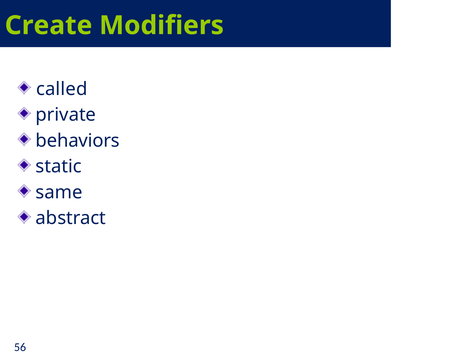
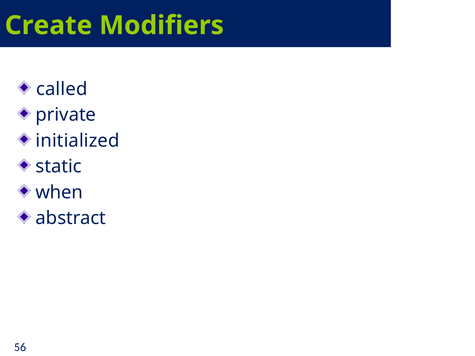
behaviors: behaviors -> initialized (78, 141)
same: same -> when (59, 193)
